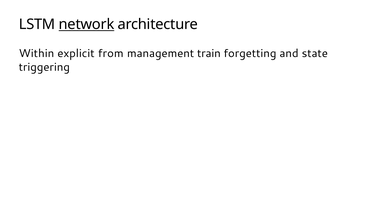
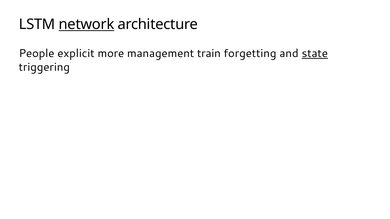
Within: Within -> People (37, 54)
from: from -> more (111, 54)
state underline: none -> present (315, 54)
